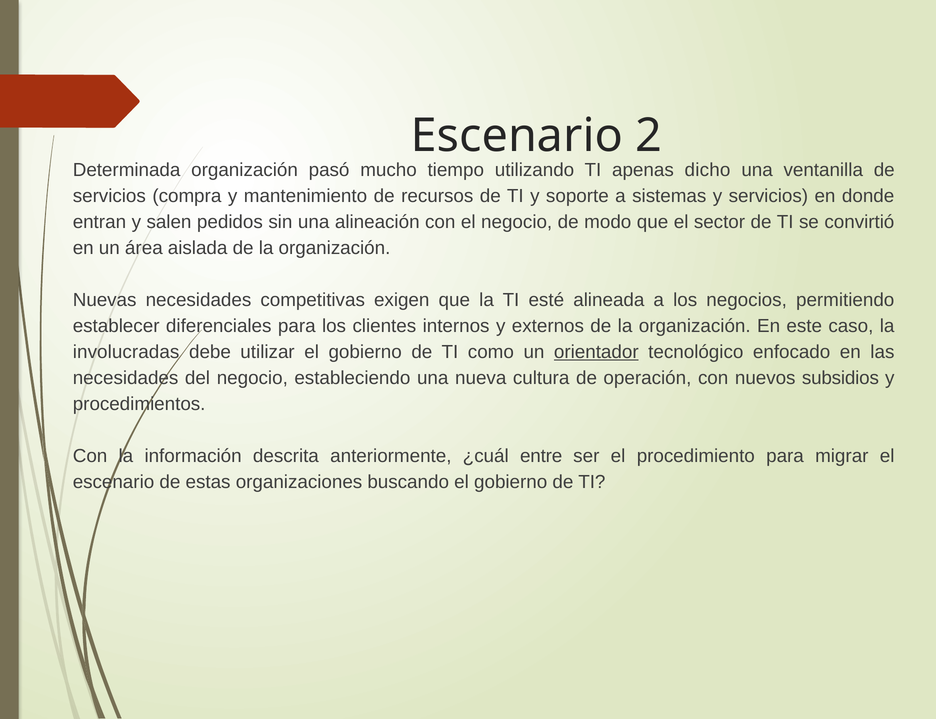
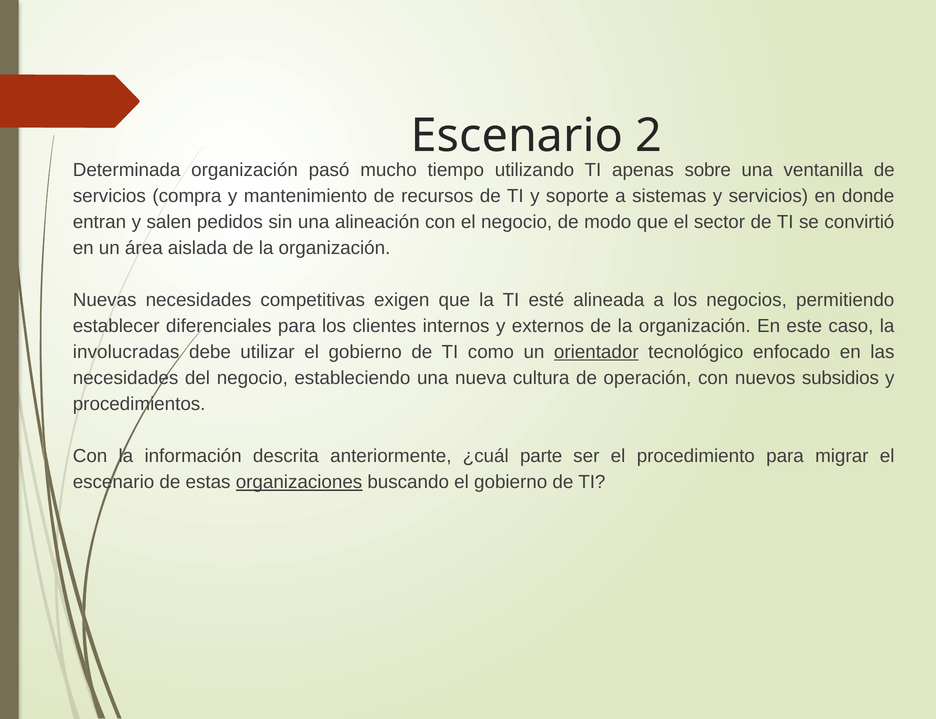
dicho: dicho -> sobre (708, 170)
entre: entre -> parte (541, 456)
organizaciones underline: none -> present (299, 482)
